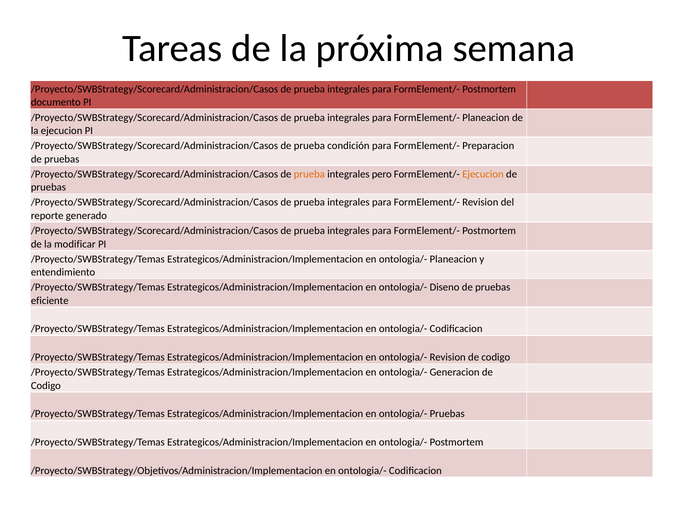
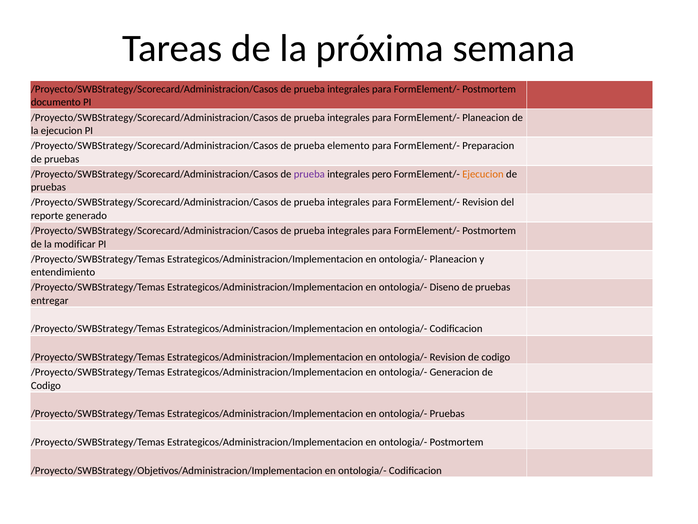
condición: condición -> elemento (348, 146)
prueba colour: orange -> purple (309, 174)
eficiente: eficiente -> entregar (50, 300)
